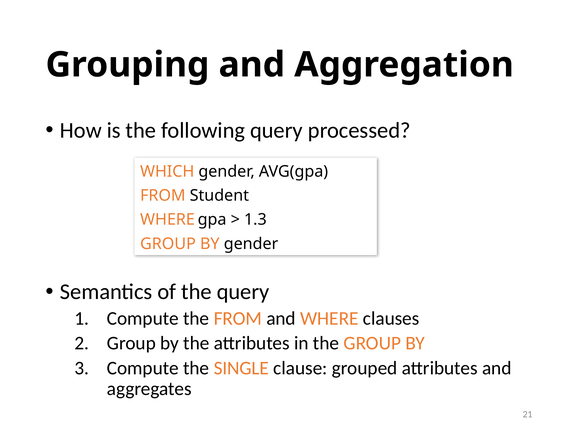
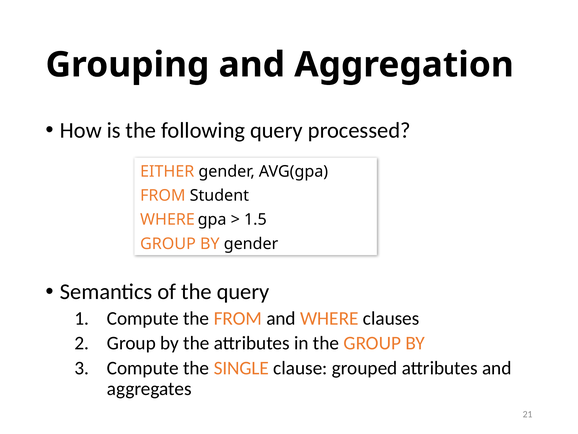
WHICH: WHICH -> EITHER (167, 171)
1.3: 1.3 -> 1.5 (255, 219)
